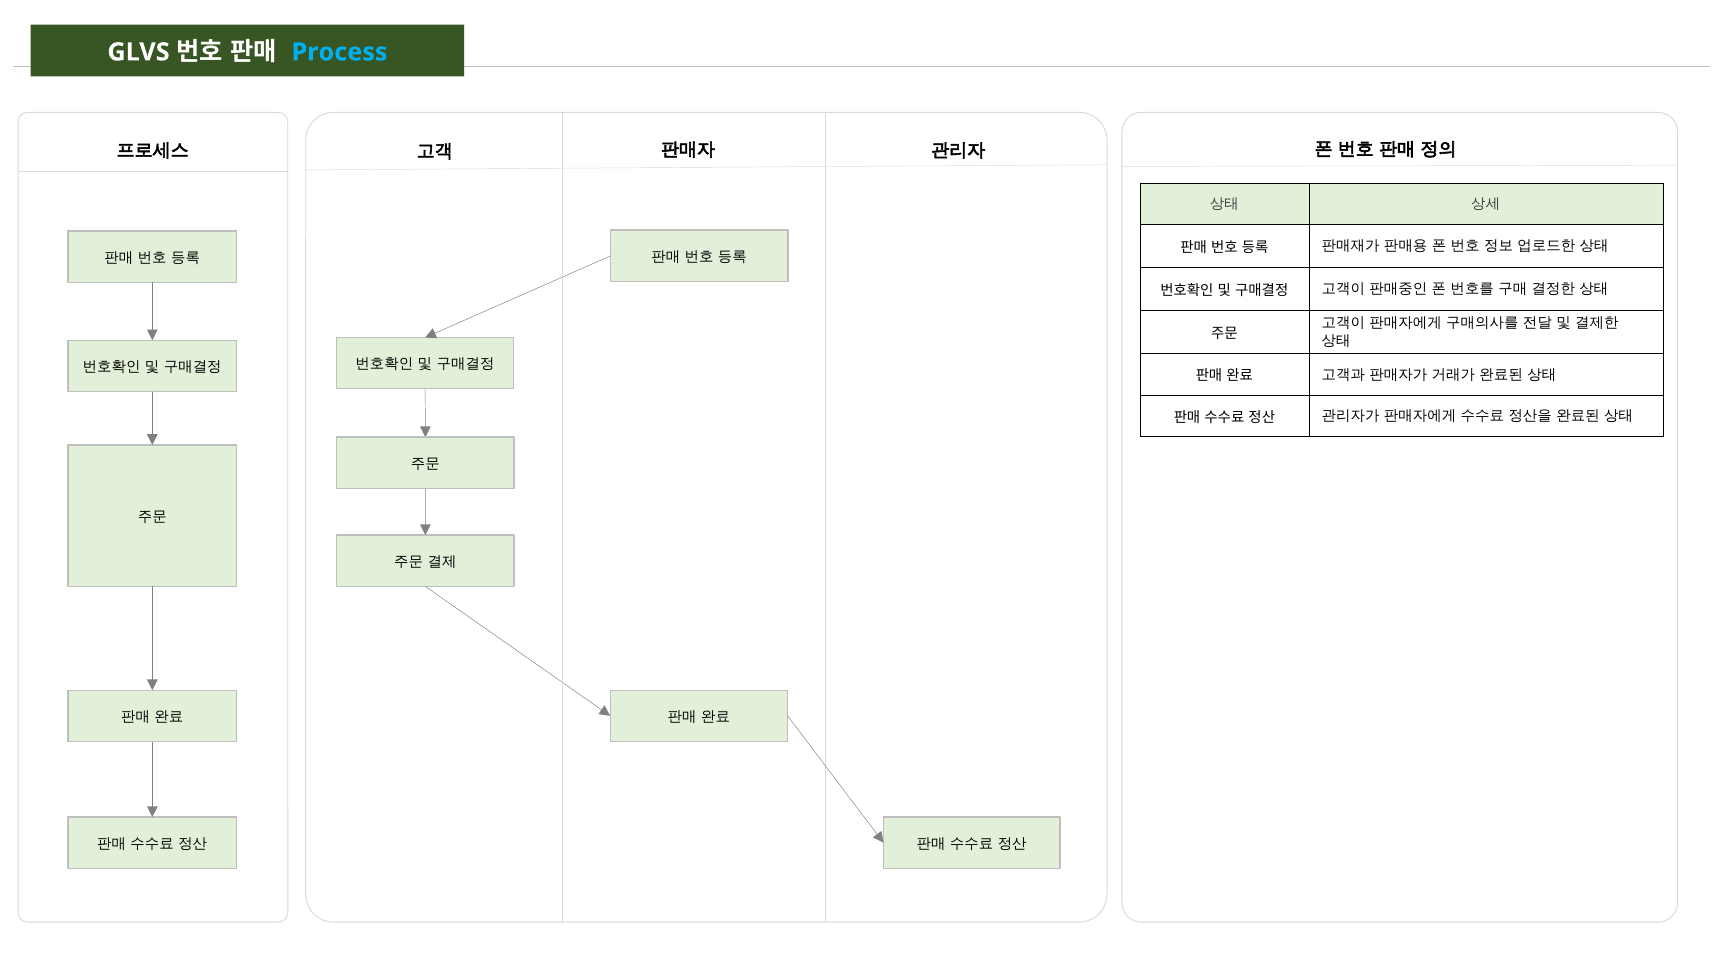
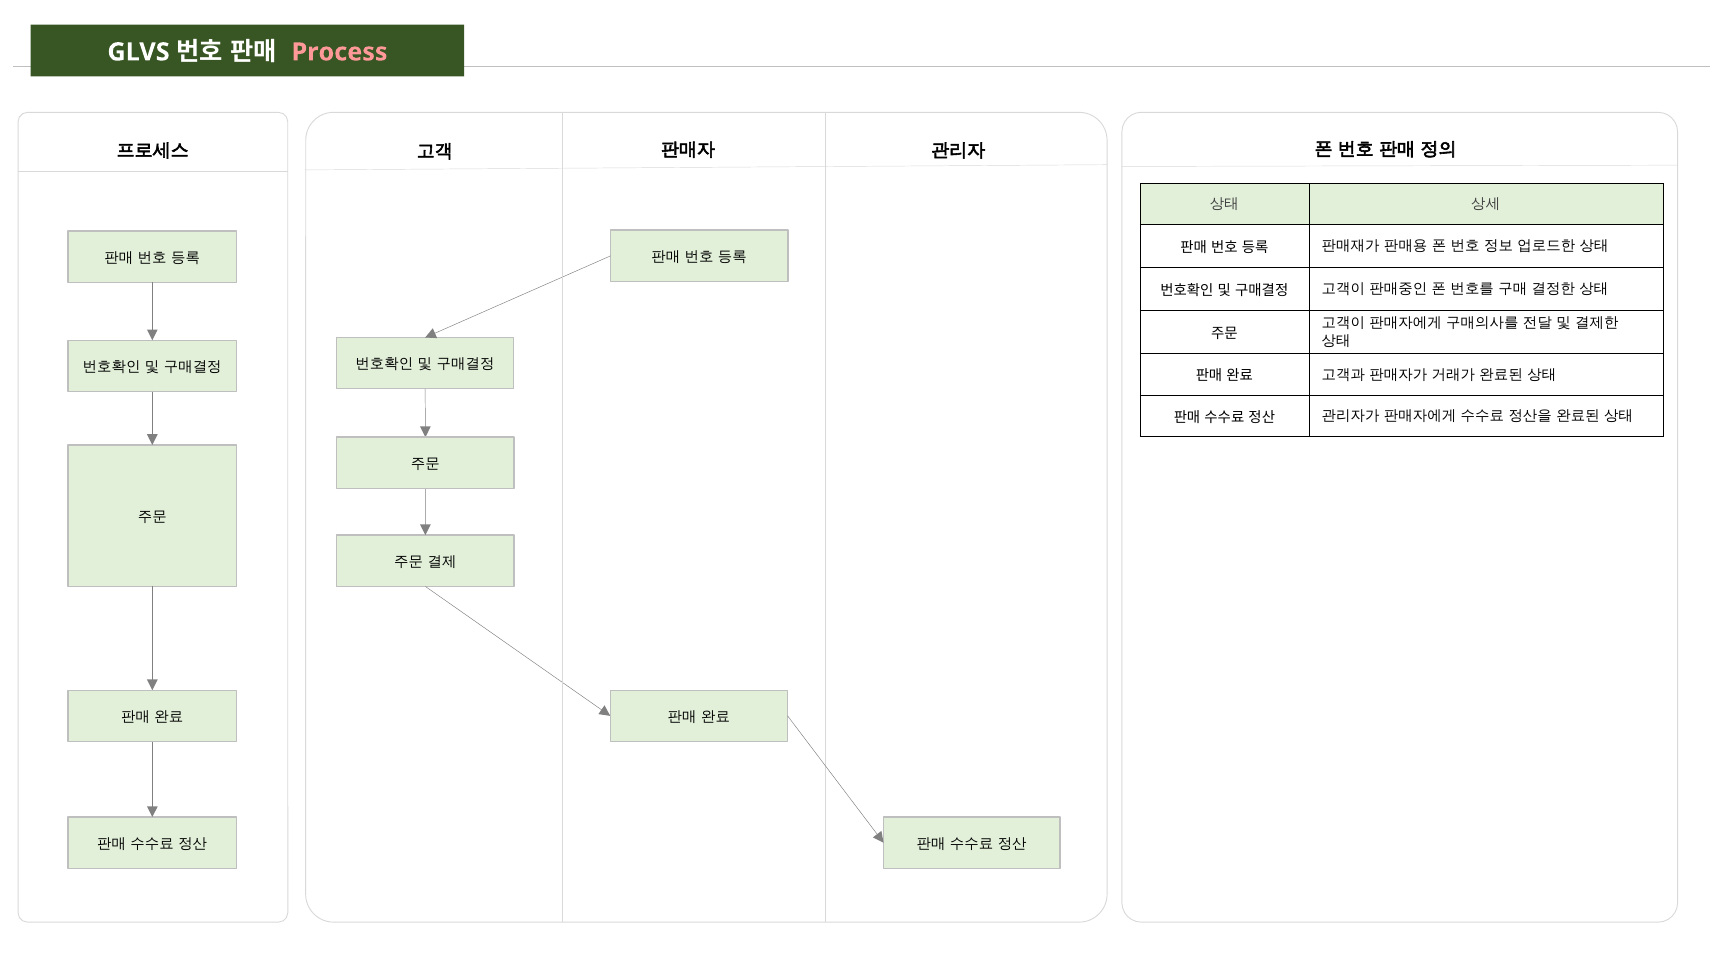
Process colour: light blue -> pink (340, 52)
